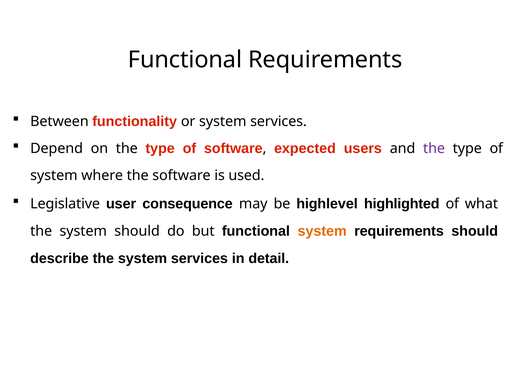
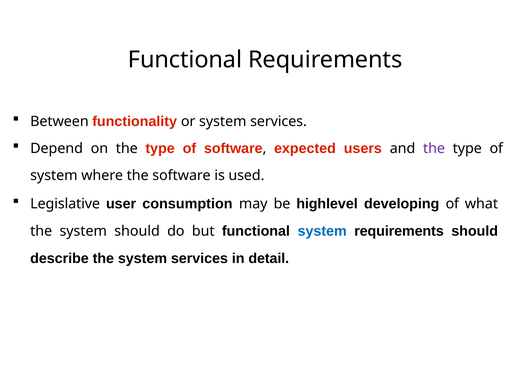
consequence: consequence -> consumption (187, 204)
highlighted: highlighted -> developing (402, 204)
system colour: orange -> blue (322, 231)
